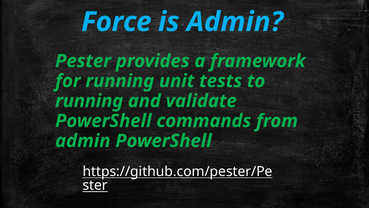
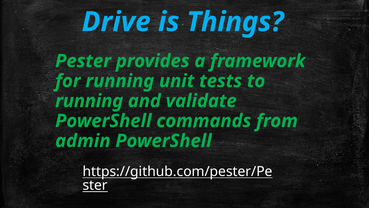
Force: Force -> Drive (116, 22)
is Admin: Admin -> Things (235, 22)
